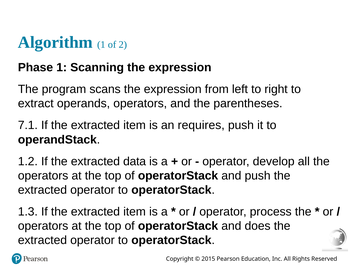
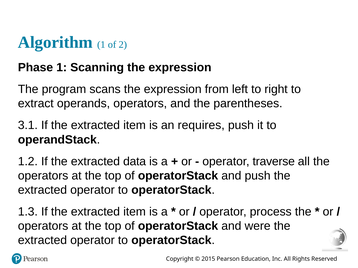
7.1: 7.1 -> 3.1 (28, 126)
develop: develop -> traverse (274, 162)
does: does -> were (258, 226)
